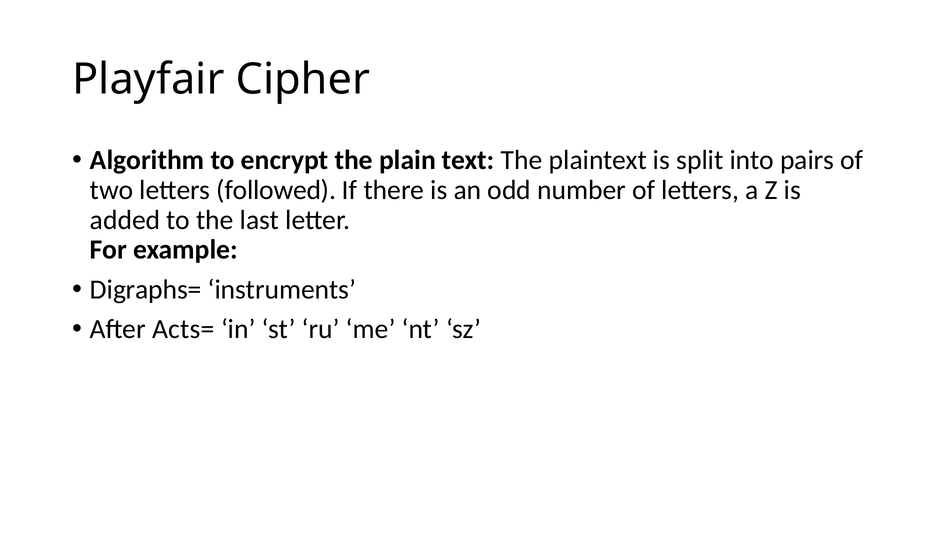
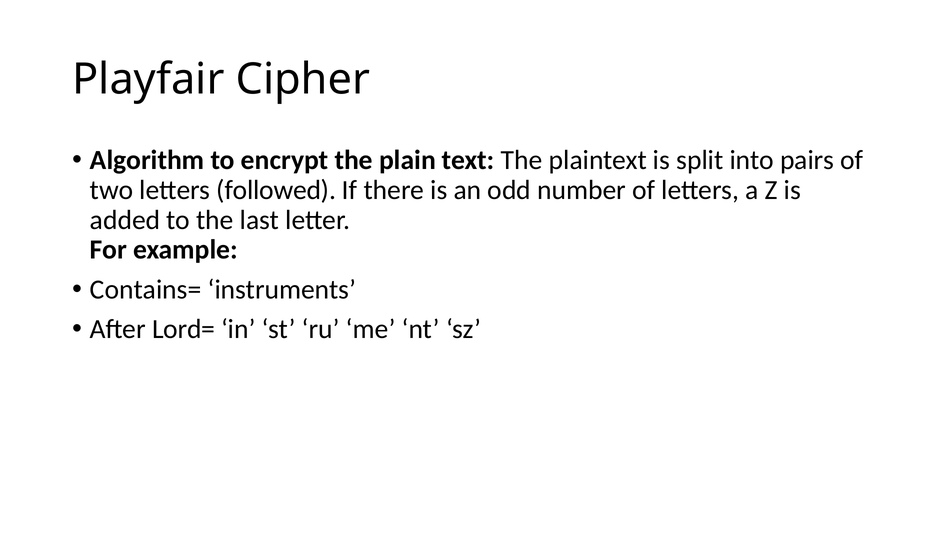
Digraphs=: Digraphs= -> Contains= (146, 289)
Acts=: Acts= -> Lord= (184, 329)
